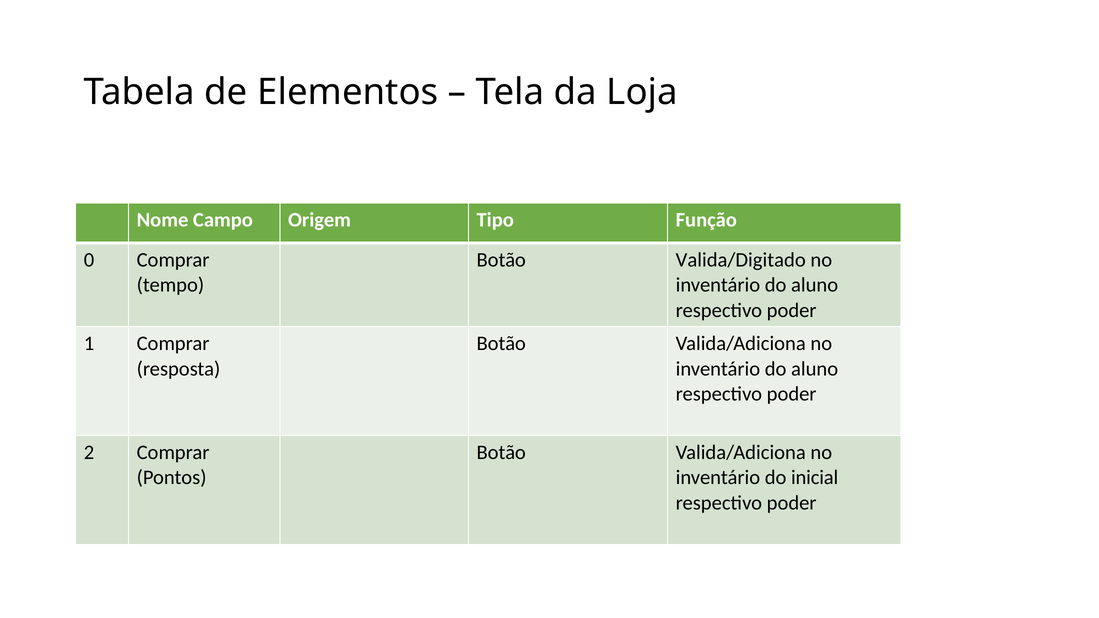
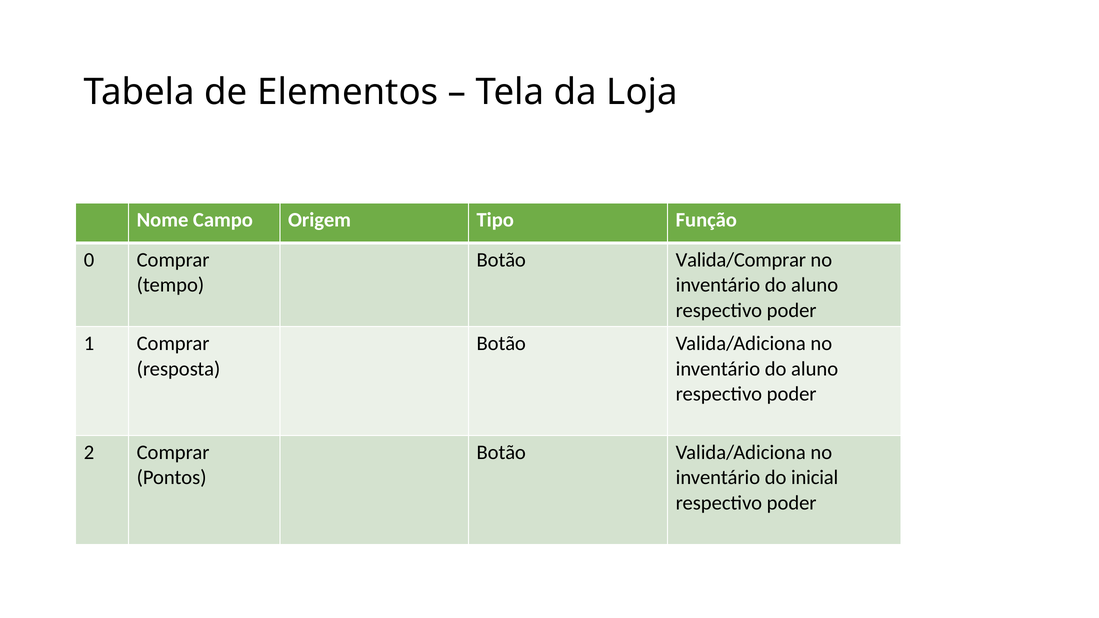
Valida/Digitado: Valida/Digitado -> Valida/Comprar (741, 260)
